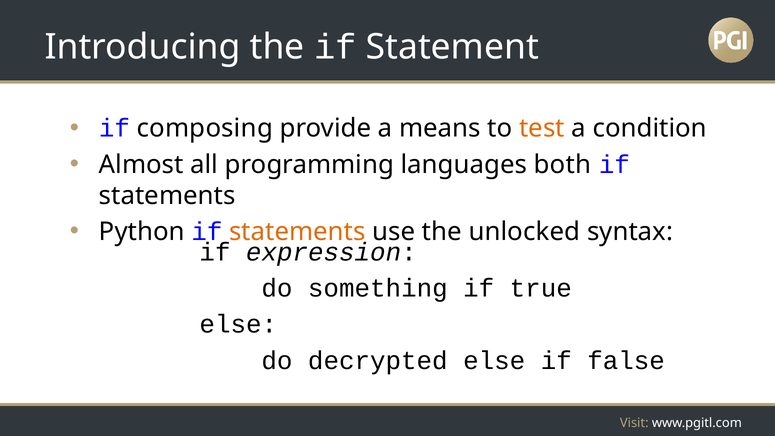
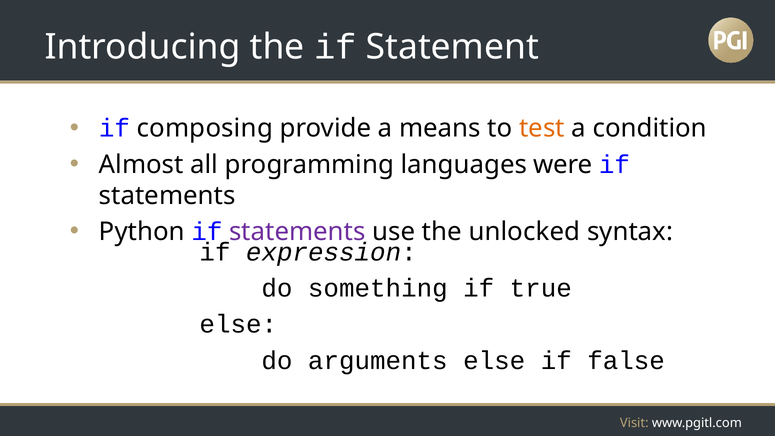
both: both -> were (563, 164)
statements colour: orange -> purple (297, 232)
decrypted: decrypted -> arguments (378, 361)
